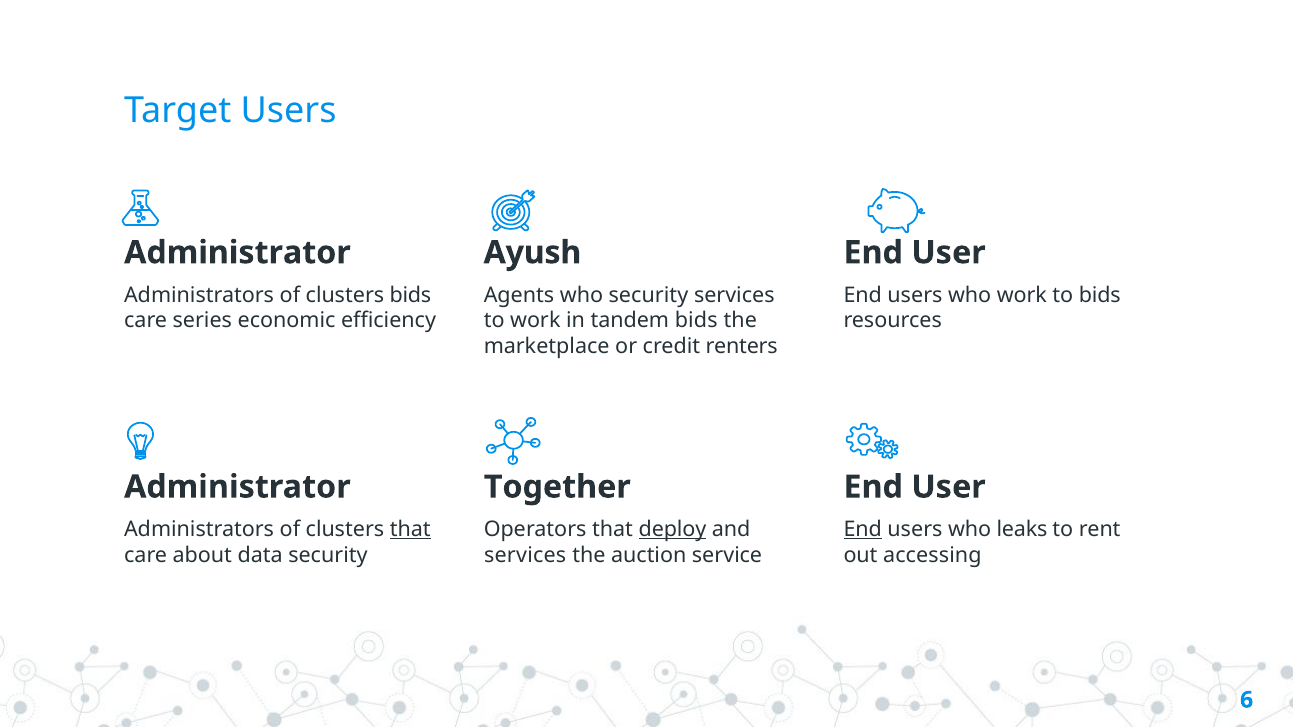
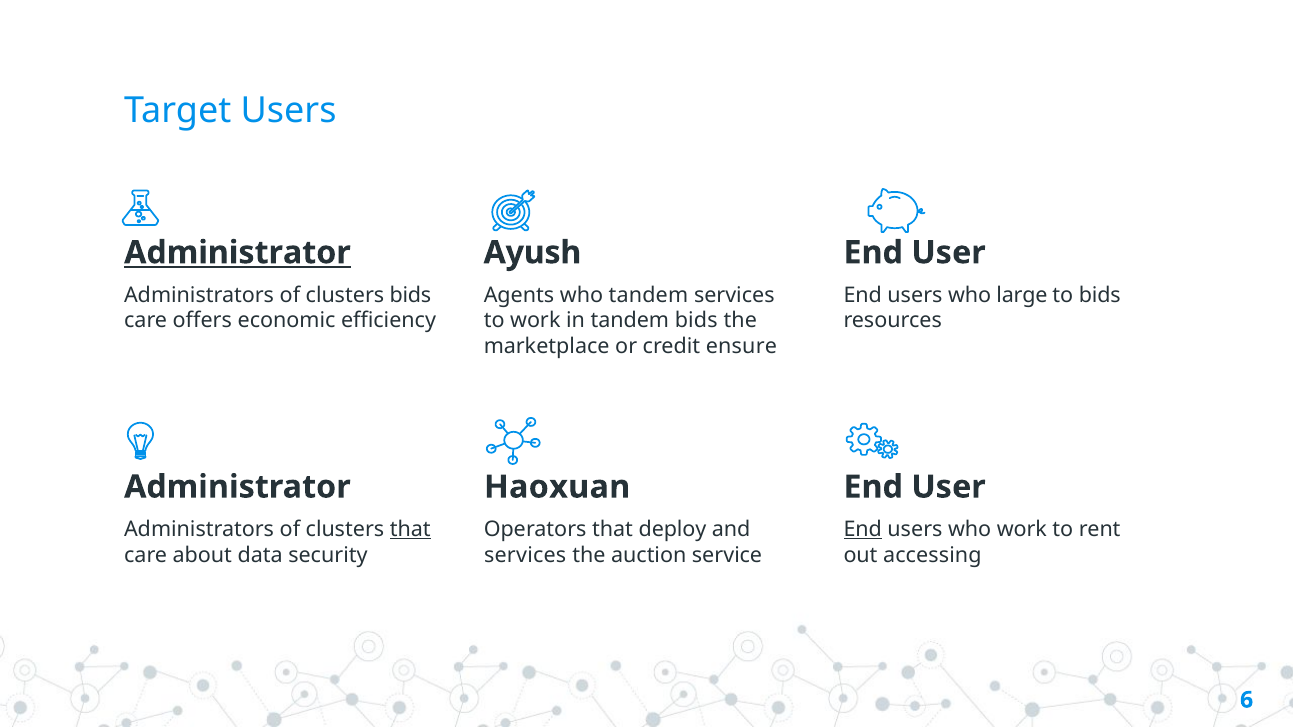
Administrator underline: none -> present (237, 253)
who security: security -> tandem (648, 295)
who work: work -> large (1022, 295)
series: series -> offers (202, 321)
renters: renters -> ensure (741, 347)
Together: Together -> Haoxuan (557, 487)
deploy underline: present -> none (673, 529)
who leaks: leaks -> work (1022, 529)
